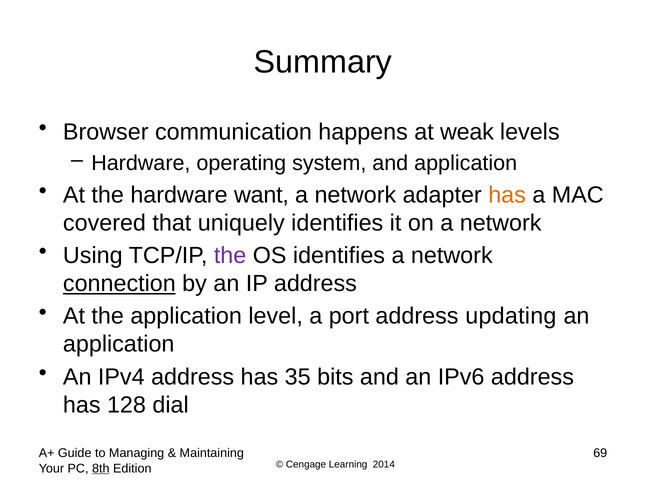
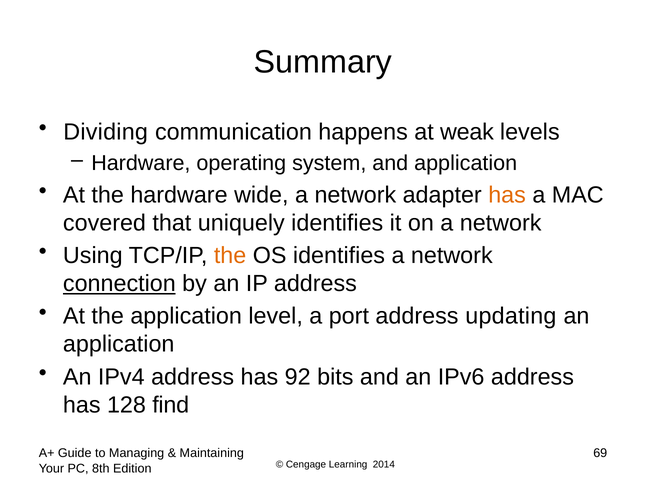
Browser: Browser -> Dividing (106, 132)
want: want -> wide (261, 195)
the colour: purple -> orange (230, 255)
35: 35 -> 92 (298, 376)
dial: dial -> find (171, 404)
8th underline: present -> none (101, 468)
